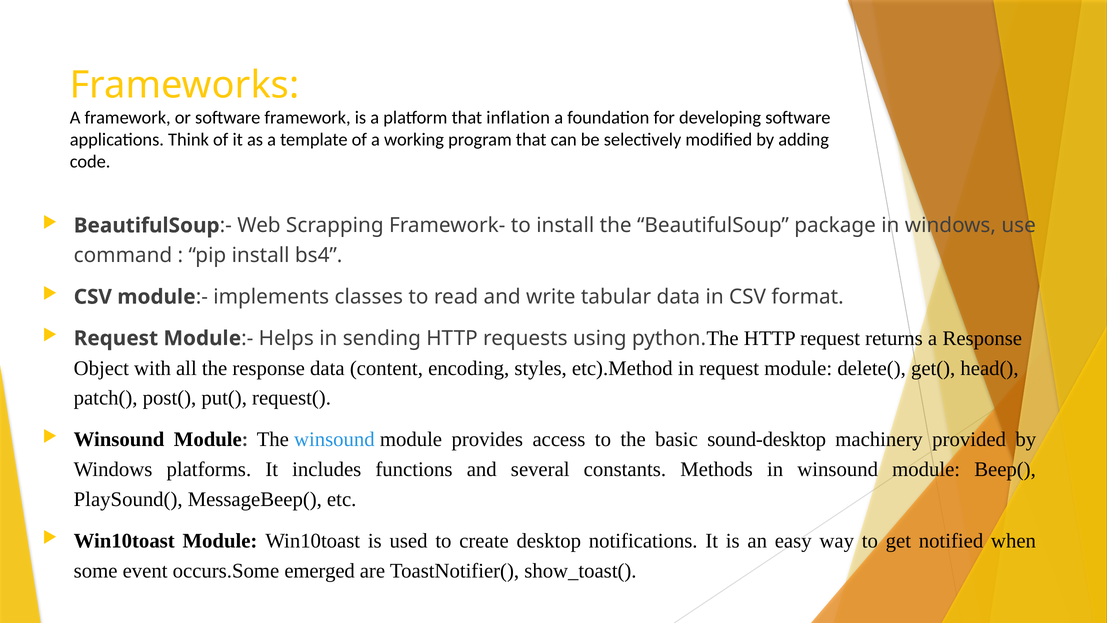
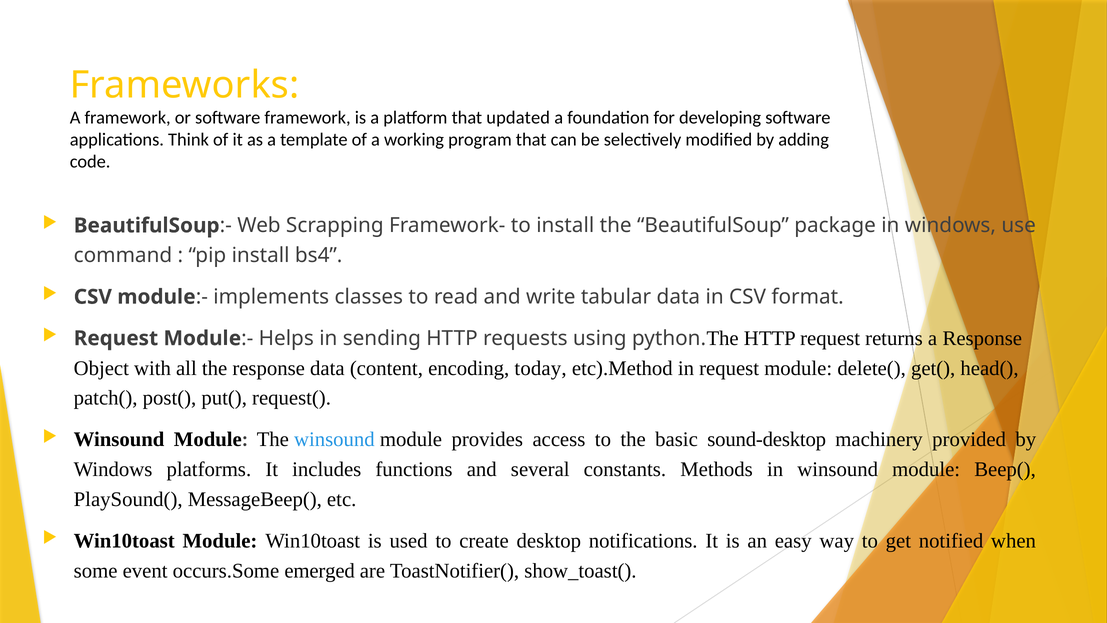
inflation: inflation -> updated (518, 118)
styles: styles -> today (541, 368)
